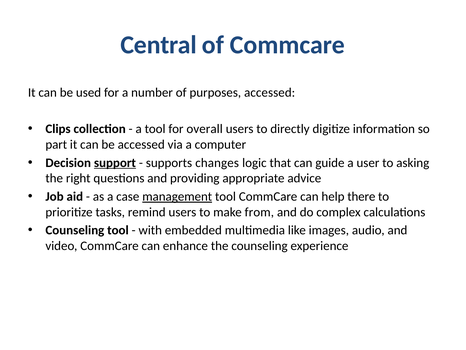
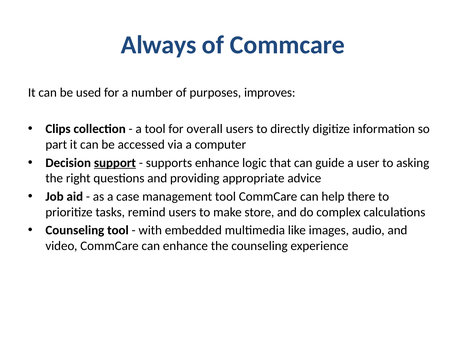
Central: Central -> Always (159, 45)
purposes accessed: accessed -> improves (270, 93)
supports changes: changes -> enhance (217, 163)
management underline: present -> none (177, 196)
from: from -> store (259, 212)
